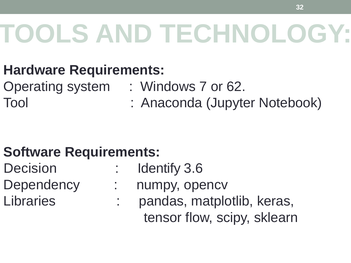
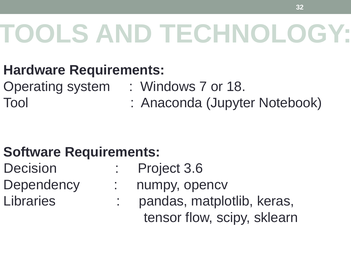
62: 62 -> 18 (236, 87)
Identify: Identify -> Project (159, 169)
